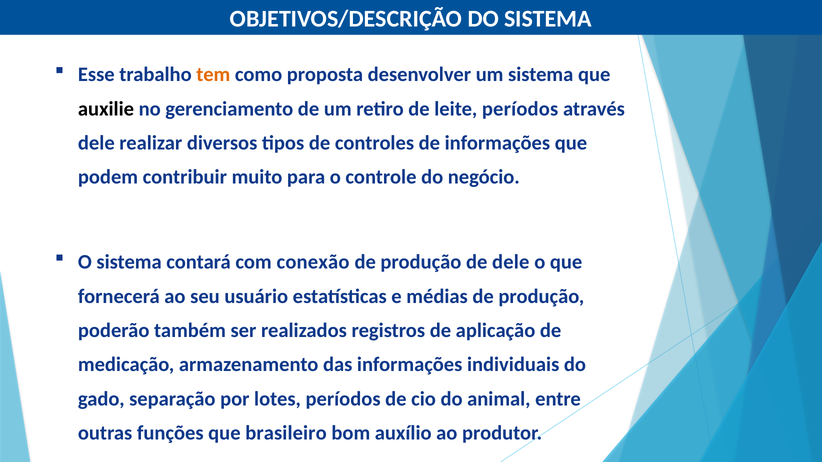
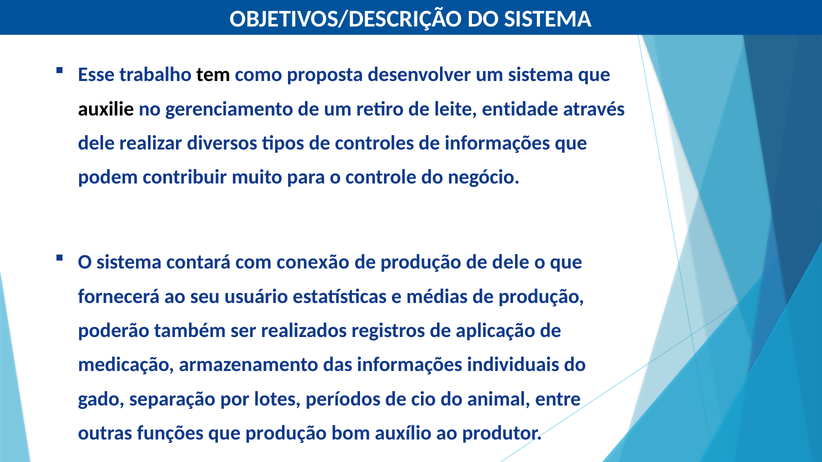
tem colour: orange -> black (213, 75)
leite períodos: períodos -> entidade (520, 109)
que brasileiro: brasileiro -> produção (286, 433)
